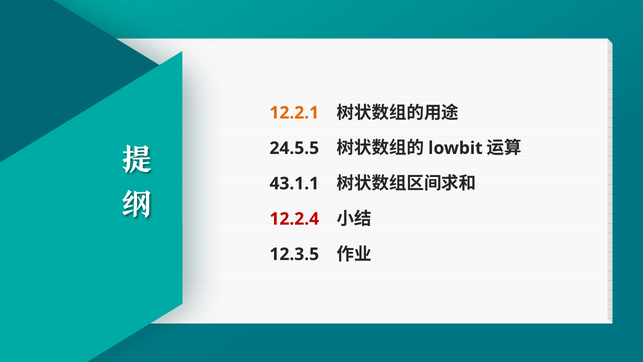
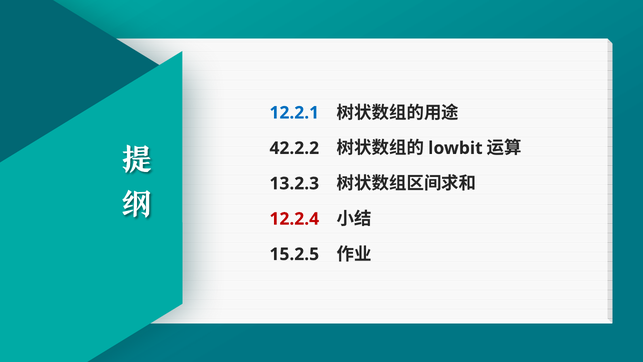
12.2.1 colour: orange -> blue (294, 113)
24.5.5: 24.5.5 -> 42.2.2 (294, 148)
43.1.1: 43.1.1 -> 13.2.3 (294, 183)
12.3.5: 12.3.5 -> 15.2.5 (294, 254)
